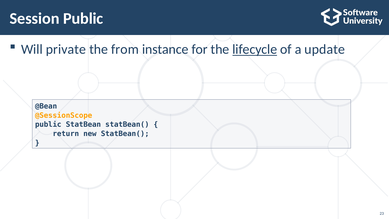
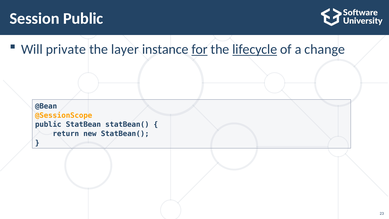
from: from -> layer (125, 49)
for underline: none -> present (200, 49)
update: update -> change (325, 49)
